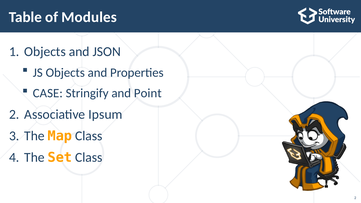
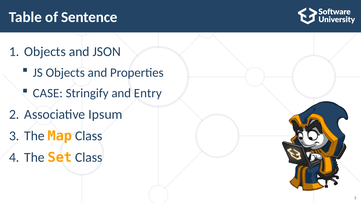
Modules: Modules -> Sentence (89, 17)
Point: Point -> Entry (148, 93)
